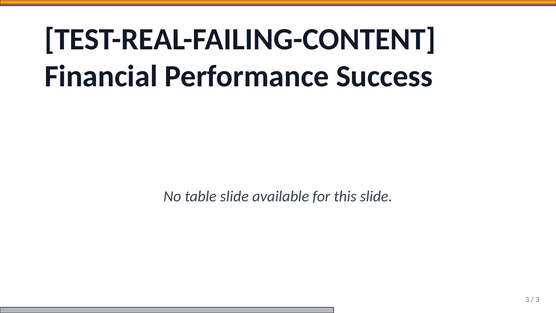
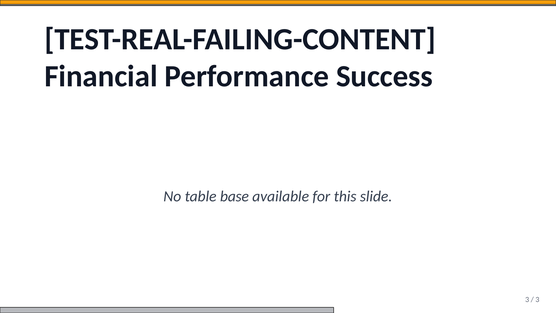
table slide: slide -> base (234, 196)
